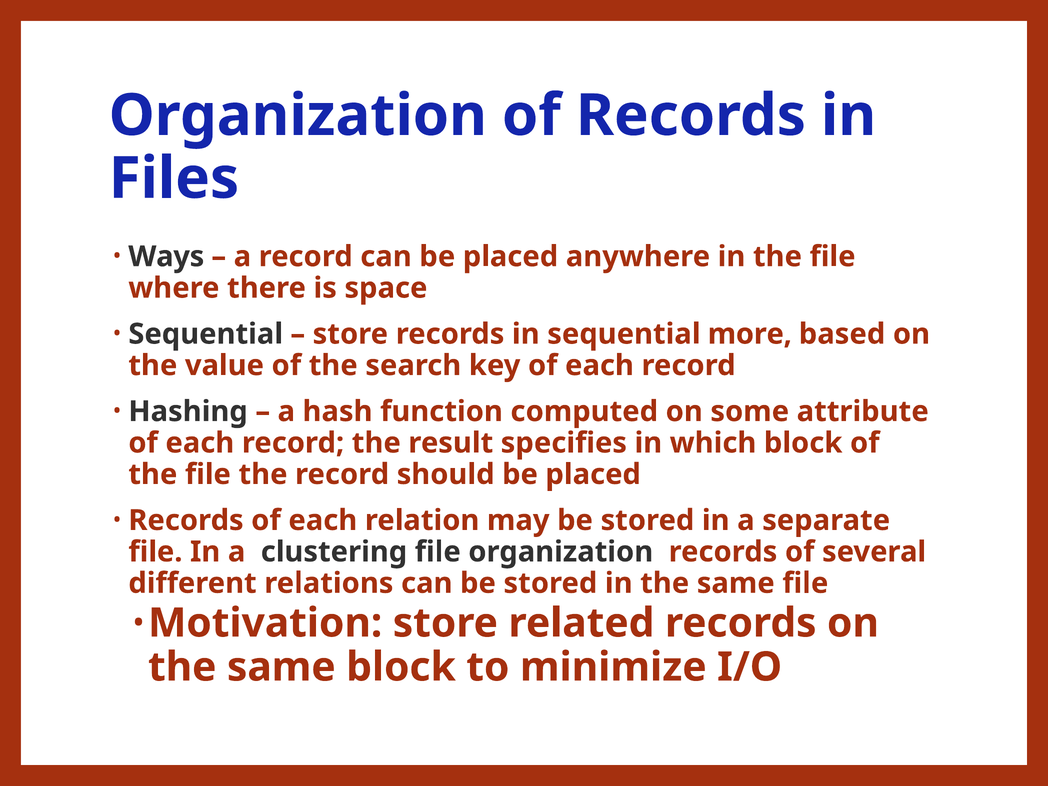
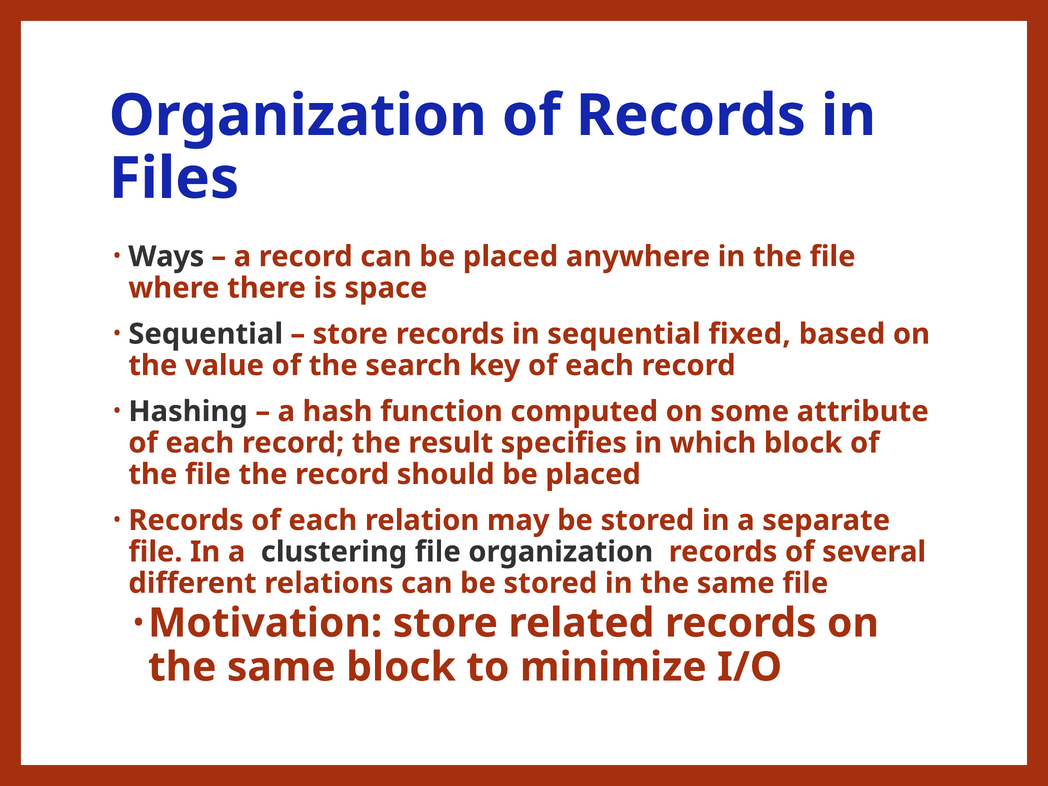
more: more -> fixed (750, 334)
